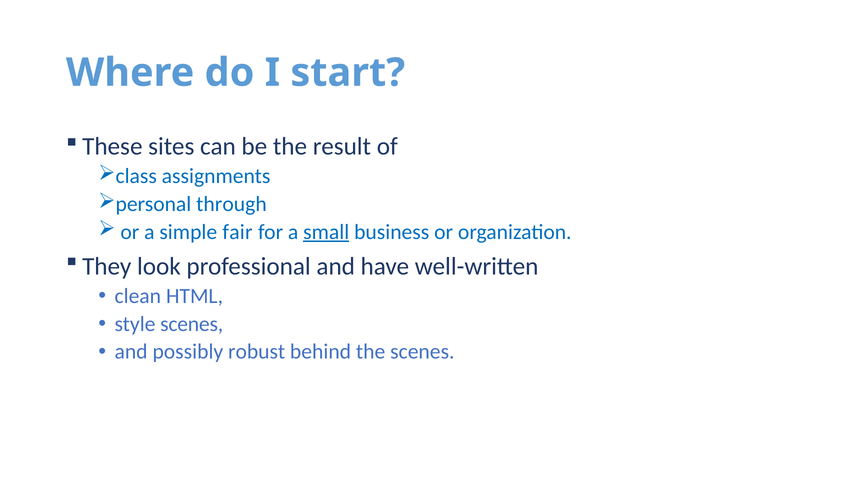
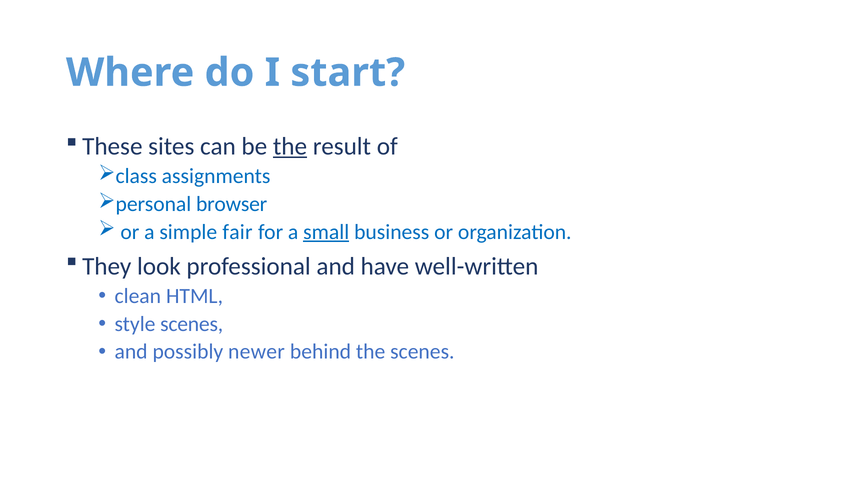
the underline: none -> present (290, 146)
through: through -> browser (232, 204)
robust: robust -> newer (256, 352)
